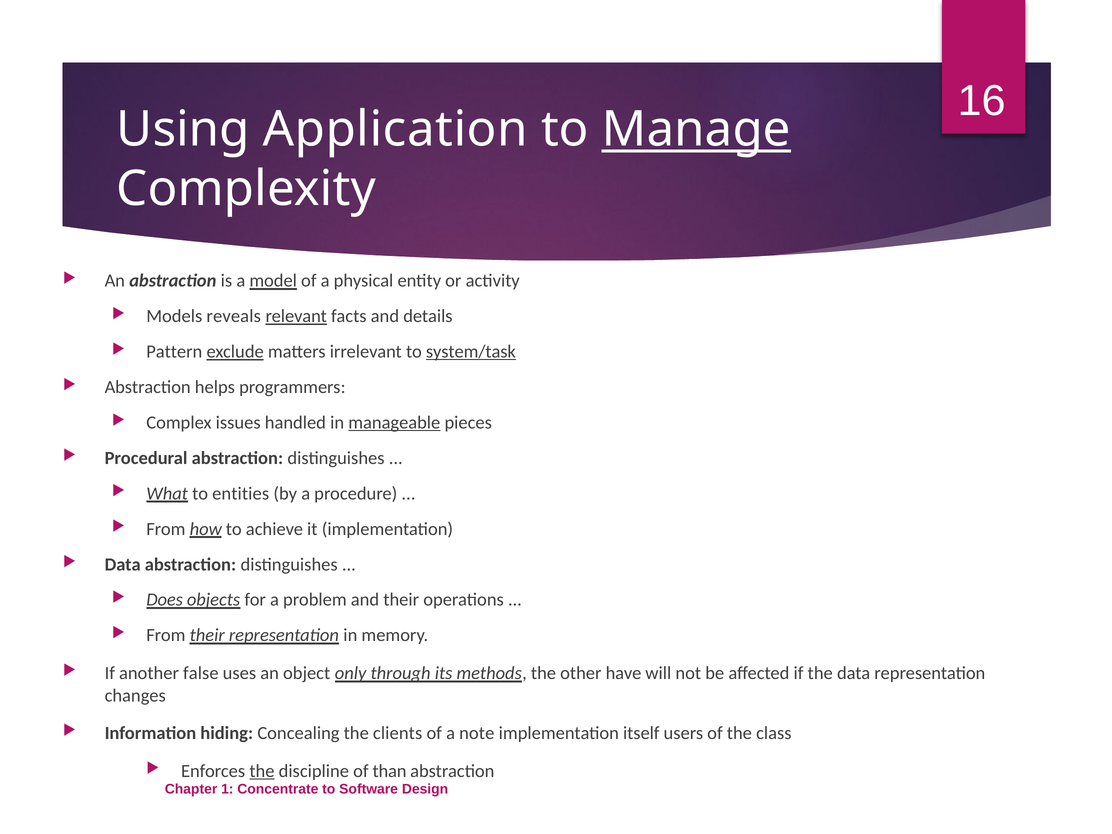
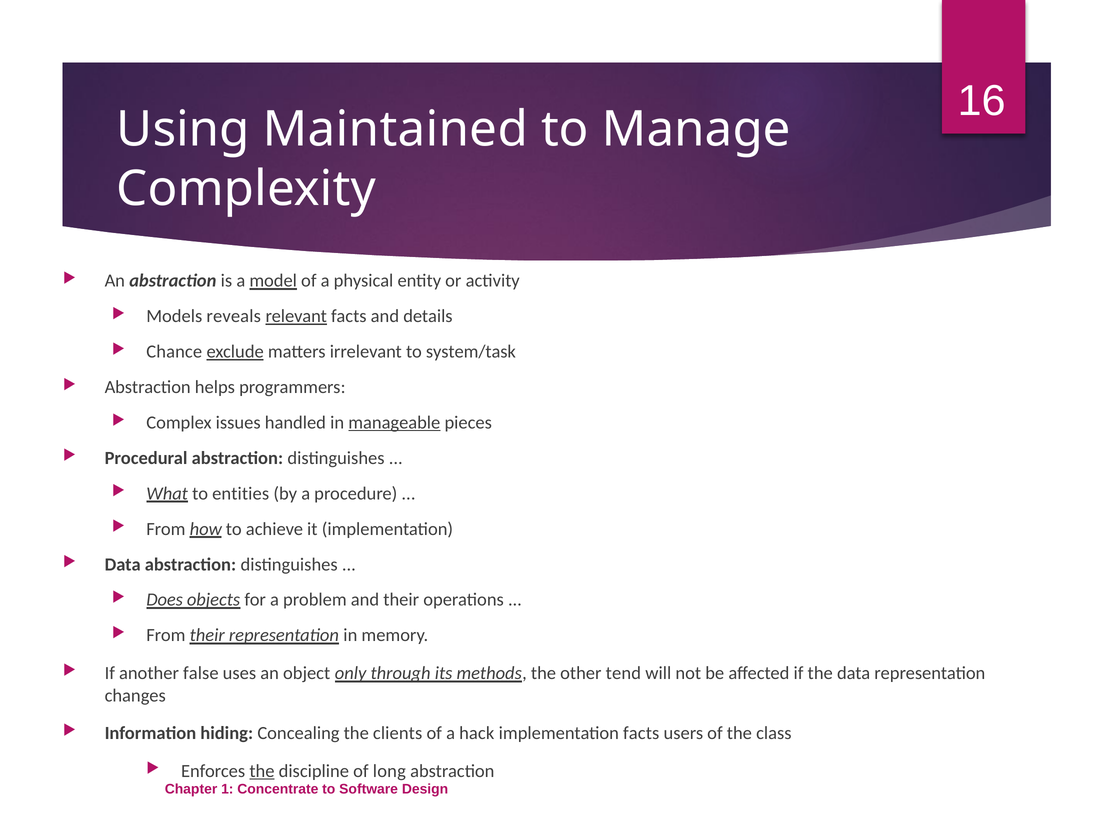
Application: Application -> Maintained (395, 130)
Manage underline: present -> none (696, 130)
Pattern: Pattern -> Chance (174, 352)
system/task underline: present -> none (471, 352)
have: have -> tend (623, 673)
note: note -> hack (477, 733)
implementation itself: itself -> facts (641, 733)
than: than -> long (389, 771)
